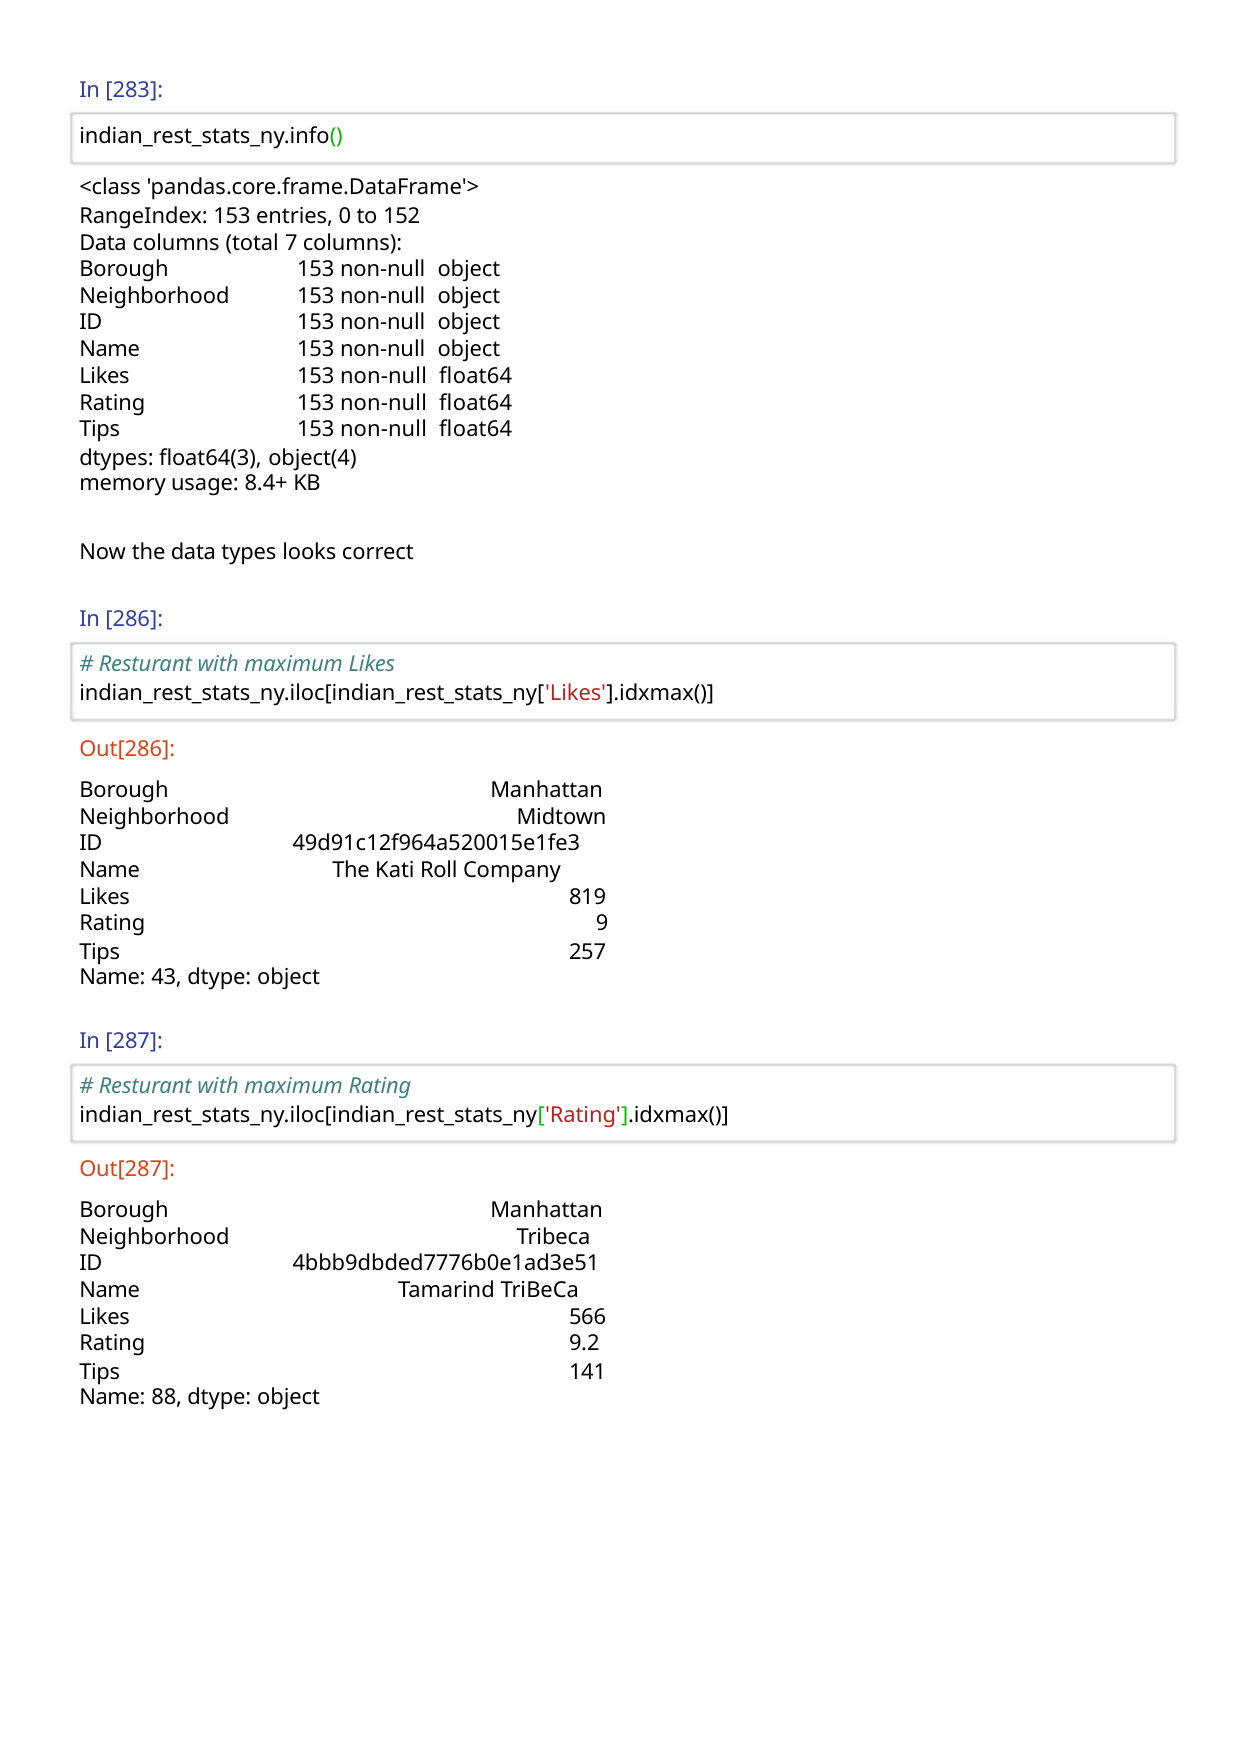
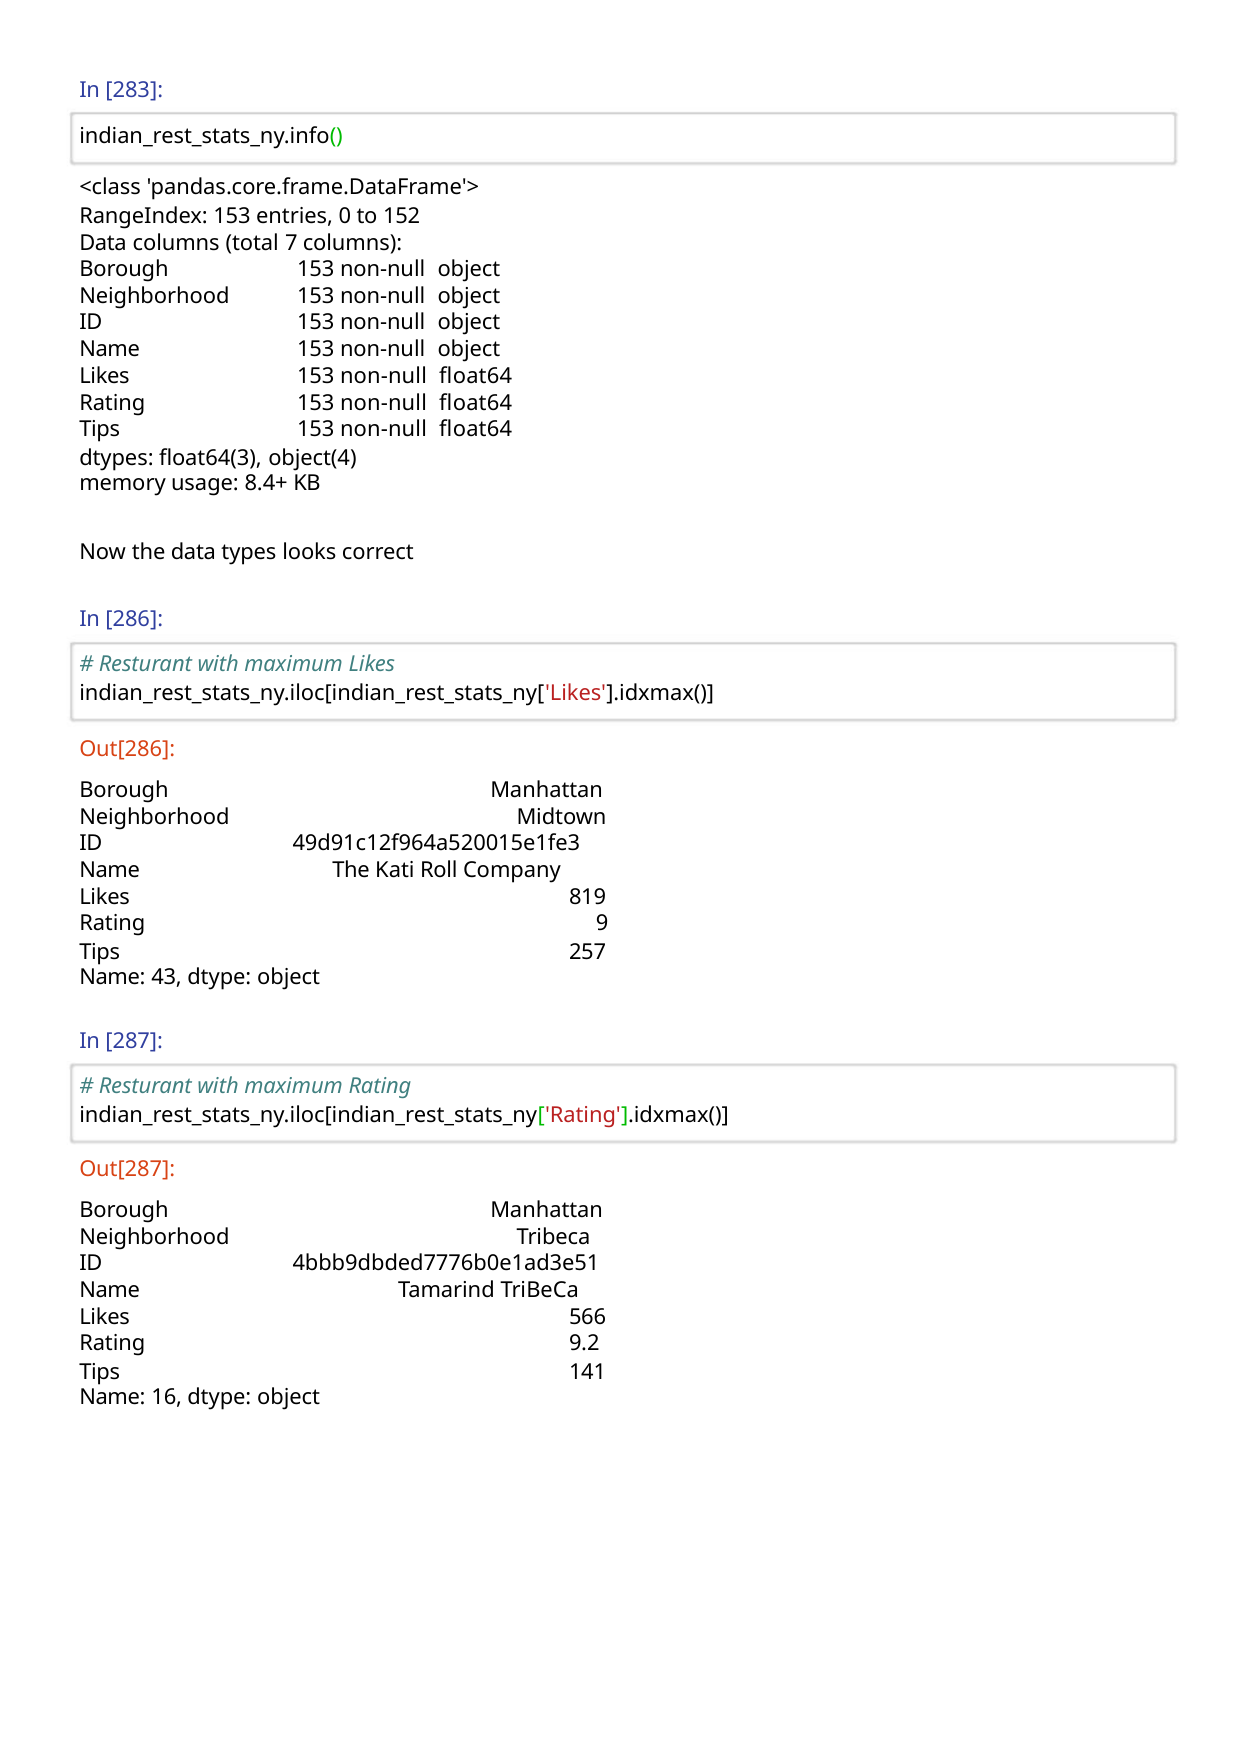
88: 88 -> 16 (167, 1398)
